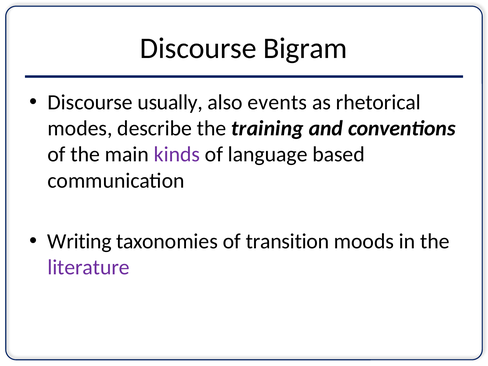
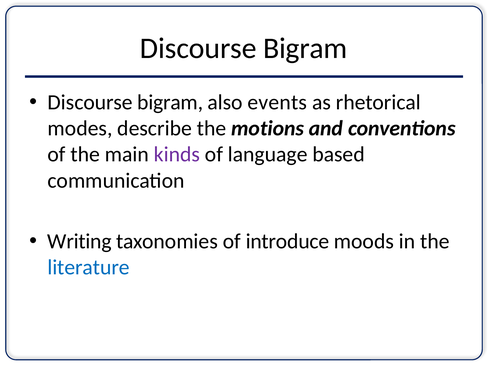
usually: usually -> bigram (170, 102)
training: training -> motions (268, 128)
transition: transition -> introduce (287, 241)
literature colour: purple -> blue (89, 267)
